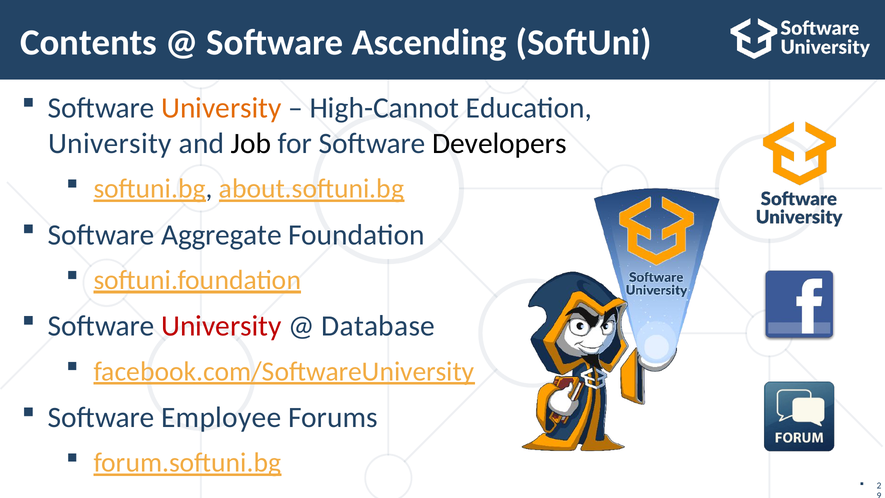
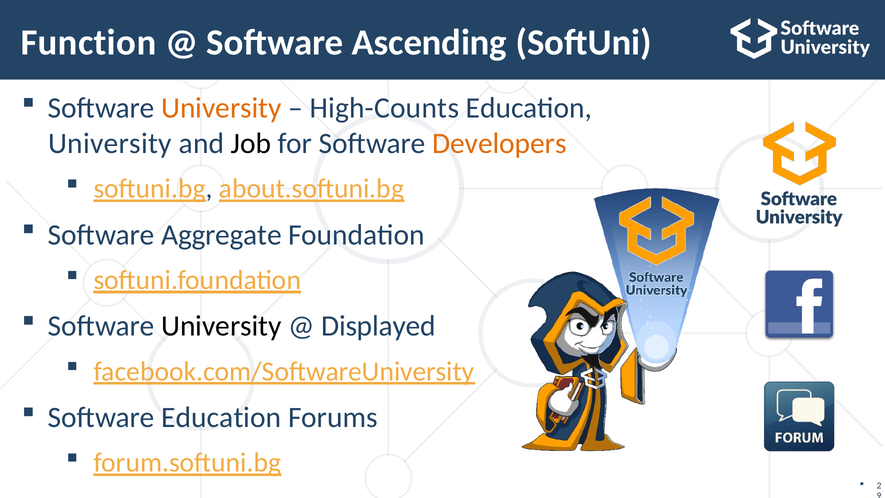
Contents: Contents -> Function (88, 42)
High-Cannot: High-Cannot -> High-Counts (384, 108)
Developers colour: black -> orange (499, 143)
University colour: red -> black (221, 326)
Database: Database -> Displayed (378, 326)
Software Employee: Employee -> Education (221, 417)
